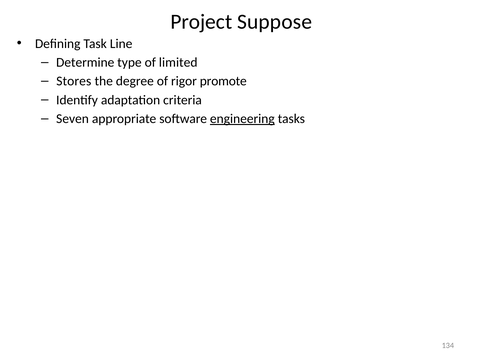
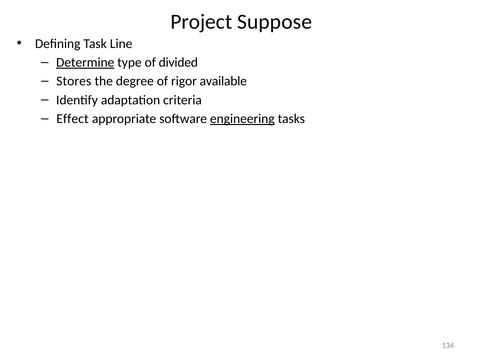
Determine underline: none -> present (85, 62)
limited: limited -> divided (178, 62)
promote: promote -> available (223, 81)
Seven: Seven -> Effect (72, 119)
